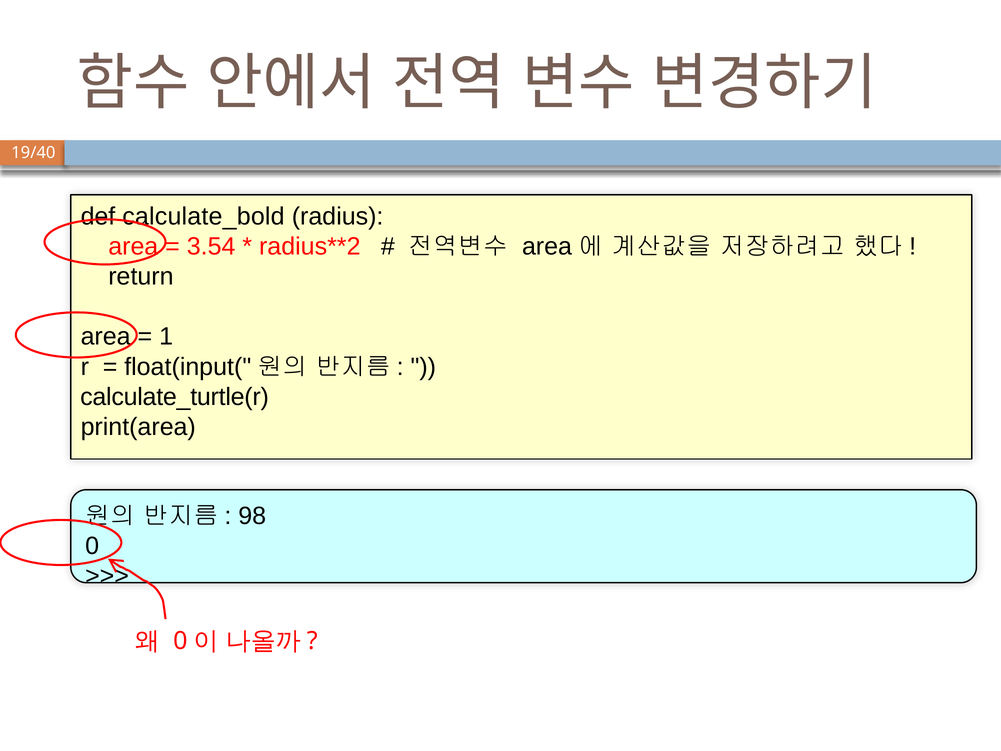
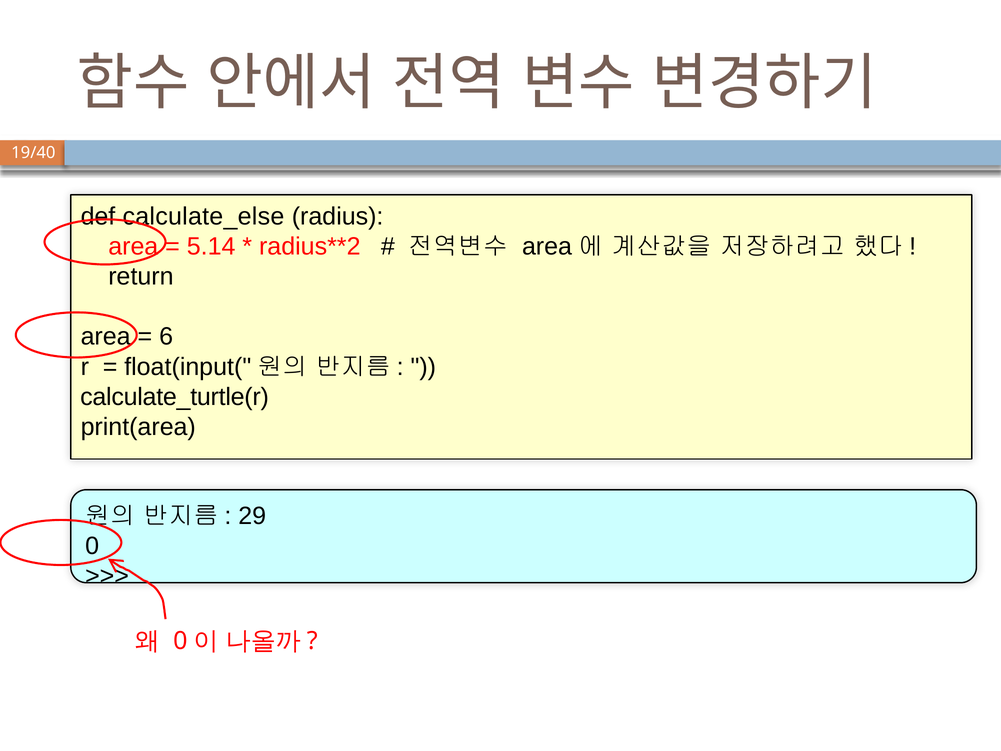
calculate_bold: calculate_bold -> calculate_else (203, 216)
3.54: 3.54 -> 5.14 (211, 247)
1: 1 -> 6 (166, 337)
98: 98 -> 29 (252, 516)
